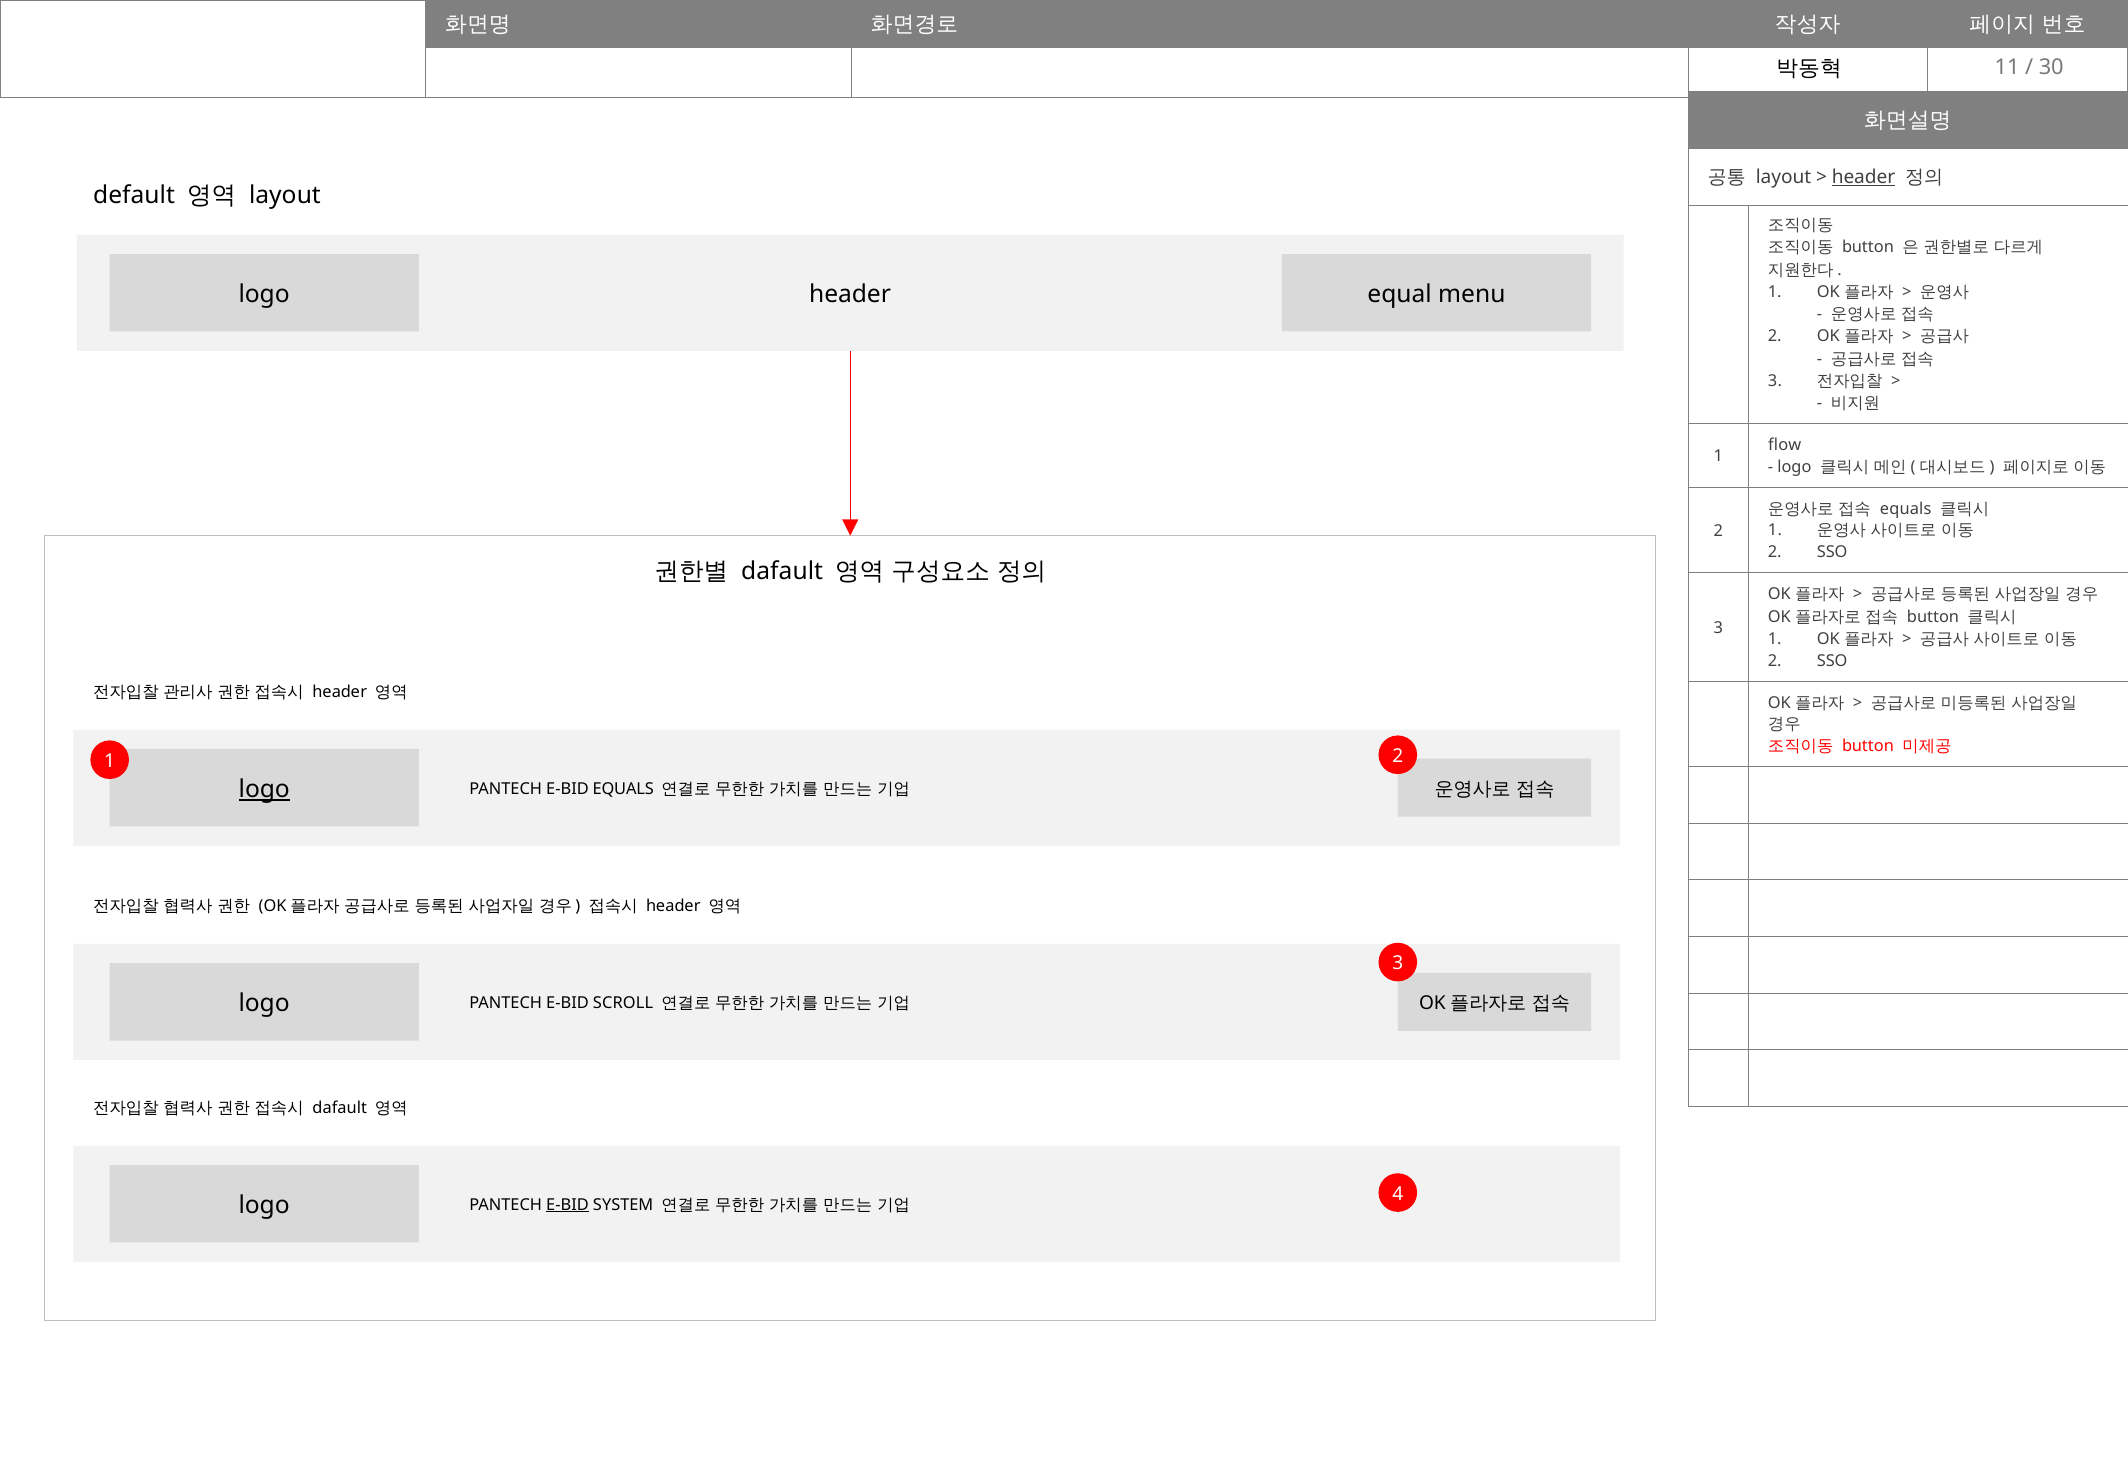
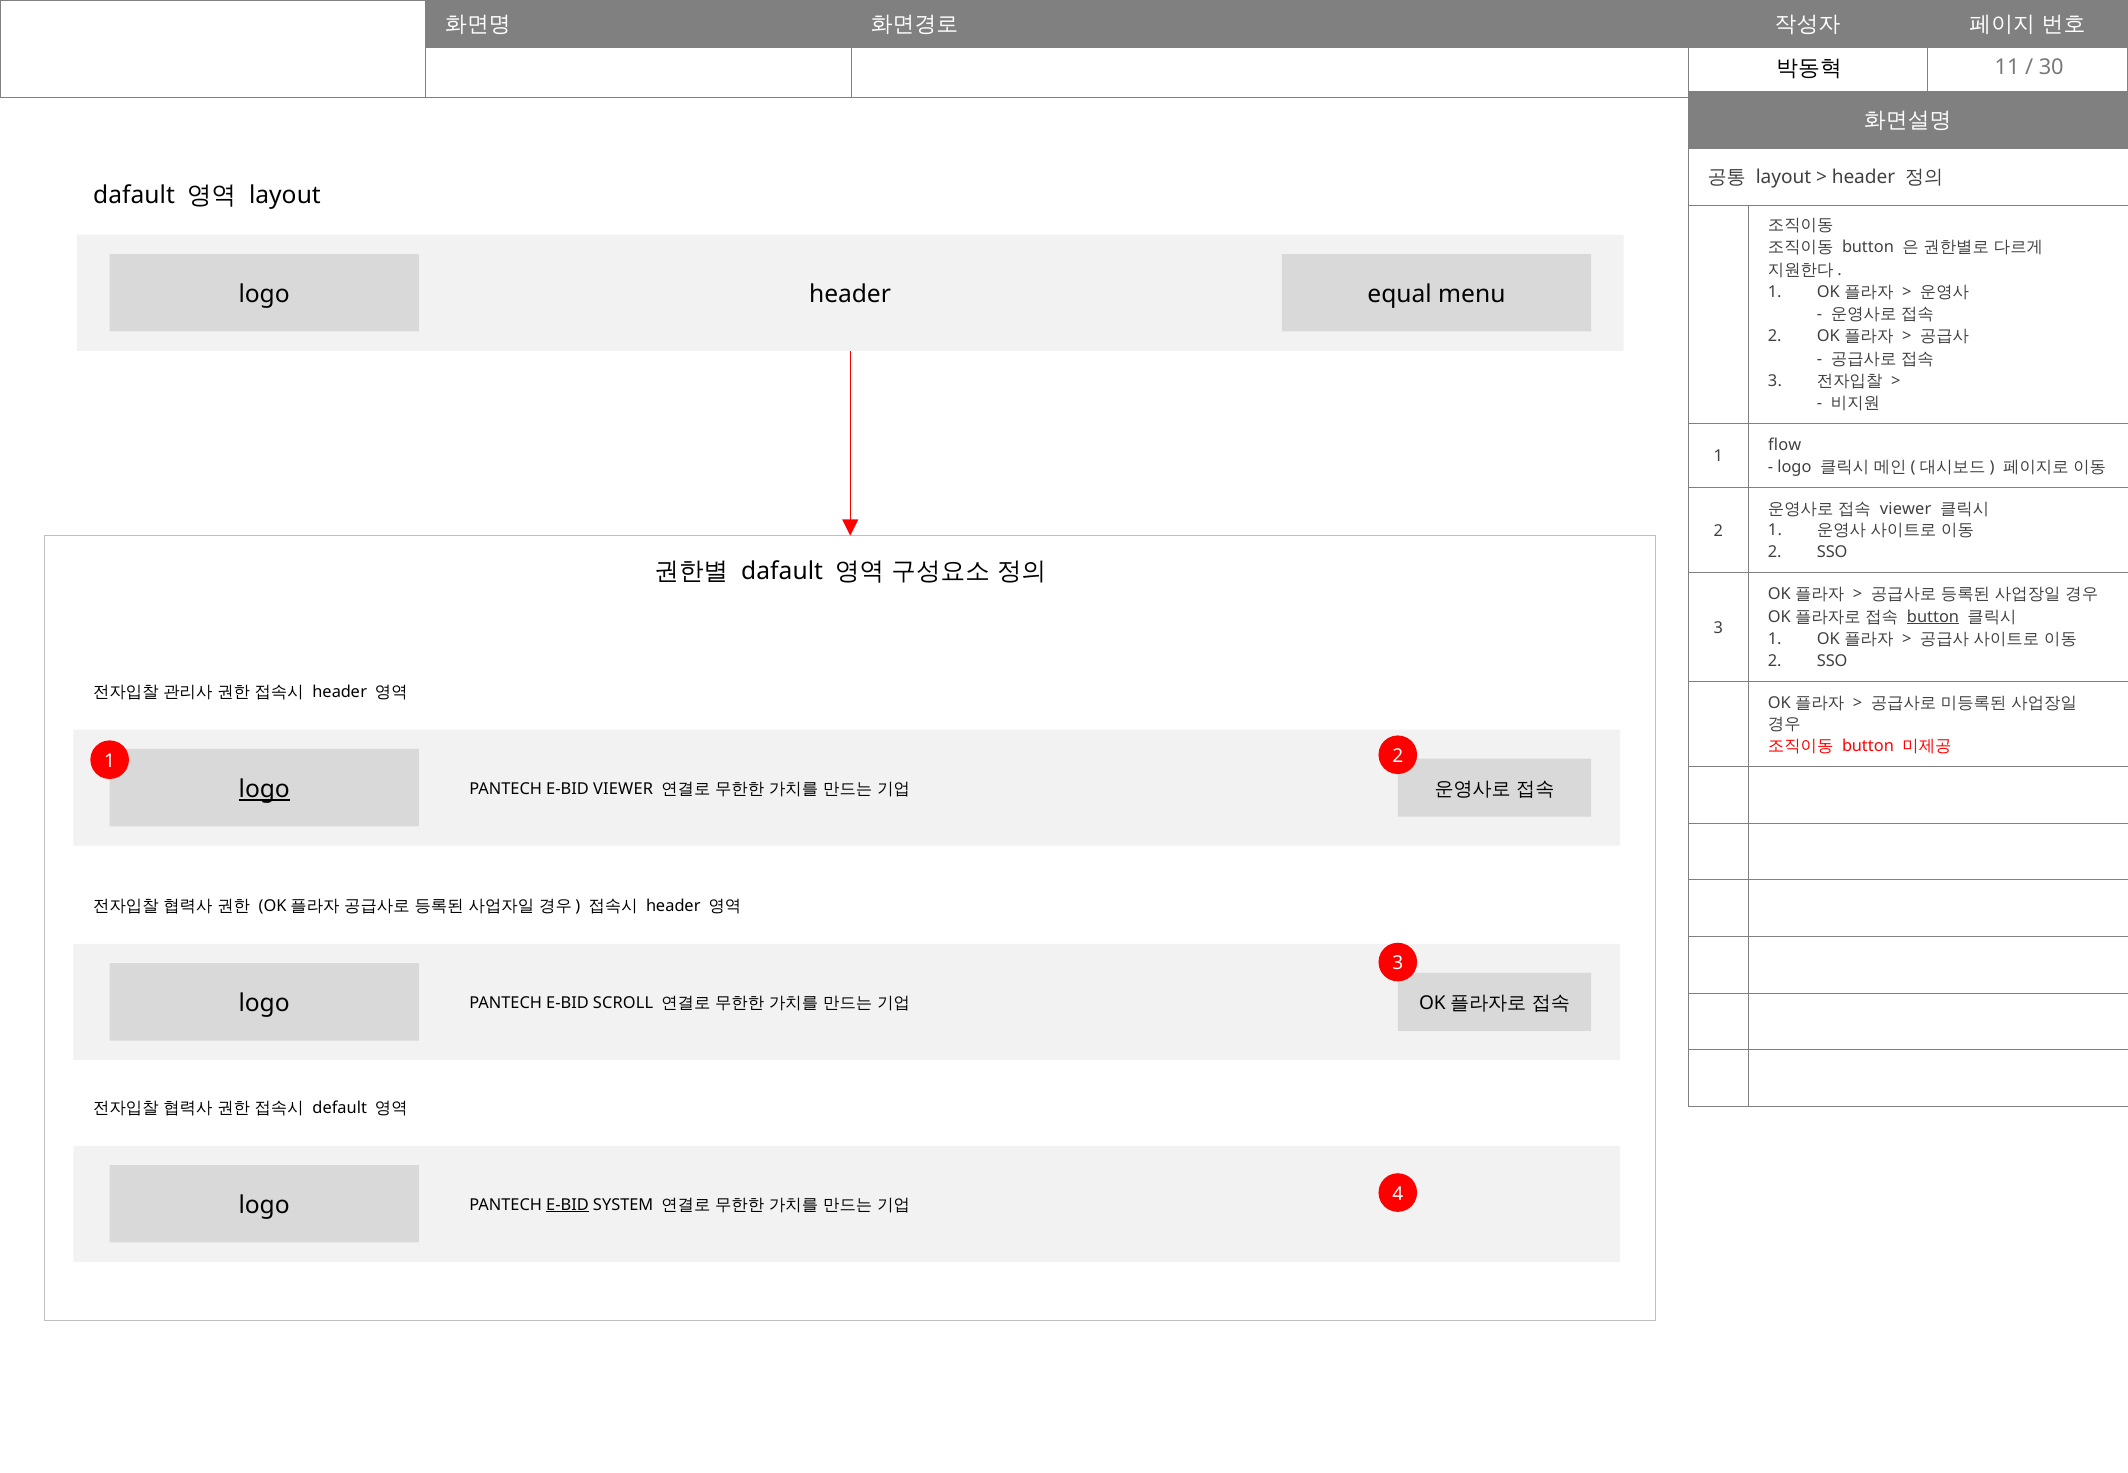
header underline: present -> none (1863, 178)
default: default -> dafault (134, 196)
equals: equals -> viewer (1906, 510)
button underline: none -> present (1933, 617)
E-BID EQUALS: EQUALS -> VIEWER (623, 789)
dafault: dafault -> default (340, 1108)
